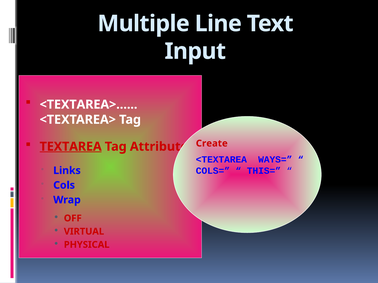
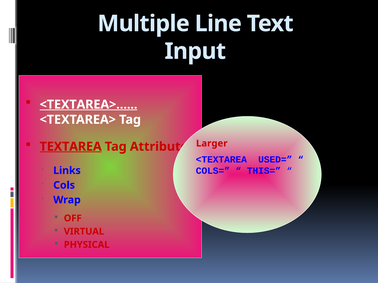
<TEXTAREA>… underline: none -> present (89, 105)
Create: Create -> Larger (212, 144)
WAYS=: WAYS= -> USED= (275, 160)
